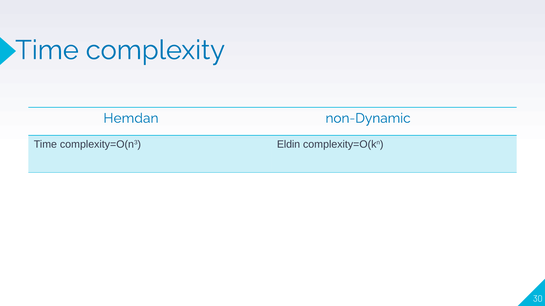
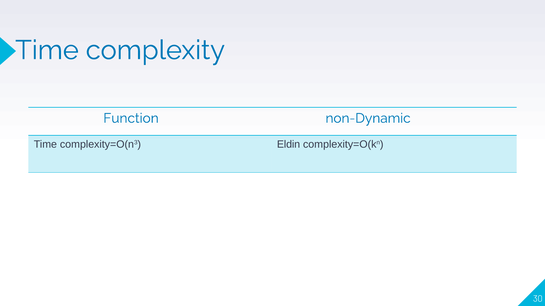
Hemdan: Hemdan -> Function (131, 118)
